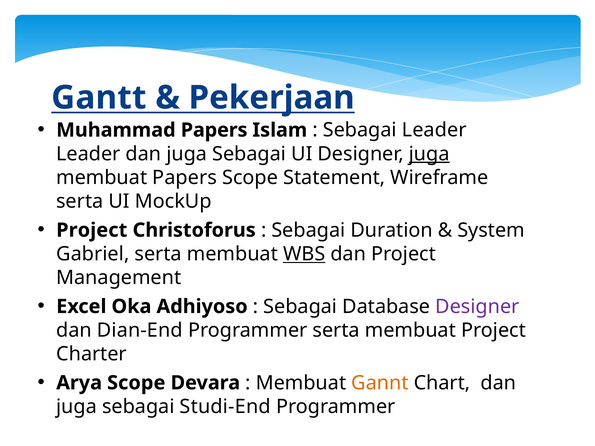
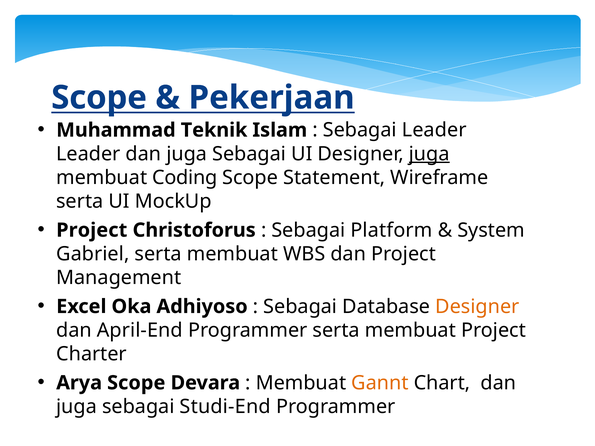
Gantt: Gantt -> Scope (99, 98)
Muhammad Papers: Papers -> Teknik (214, 130)
membuat Papers: Papers -> Coding (185, 178)
Duration: Duration -> Platform (391, 230)
WBS underline: present -> none (304, 254)
Designer colour: purple -> orange (477, 307)
Dian-End: Dian-End -> April-End (140, 330)
